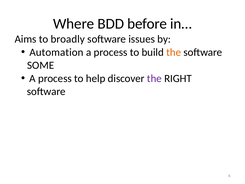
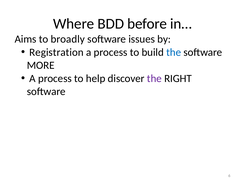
Automation: Automation -> Registration (56, 52)
the colour: orange -> blue (174, 52)
SOME: SOME -> MORE (41, 65)
